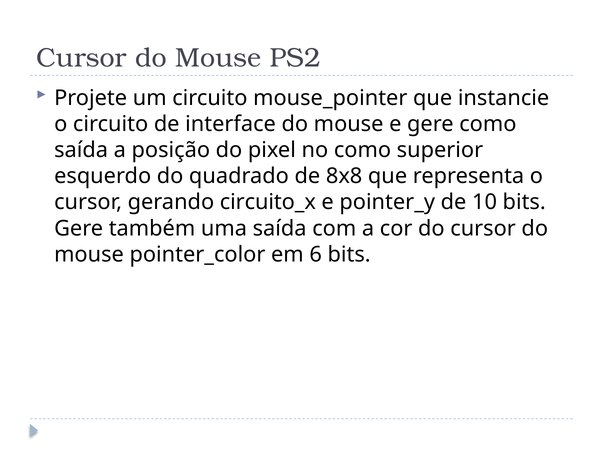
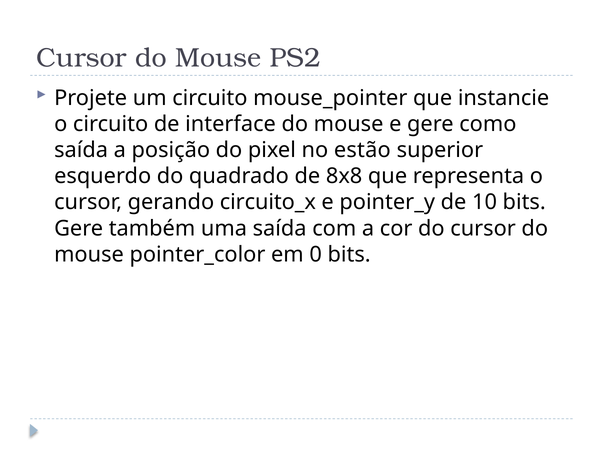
no como: como -> estão (362, 150)
6: 6 -> 0 (316, 255)
